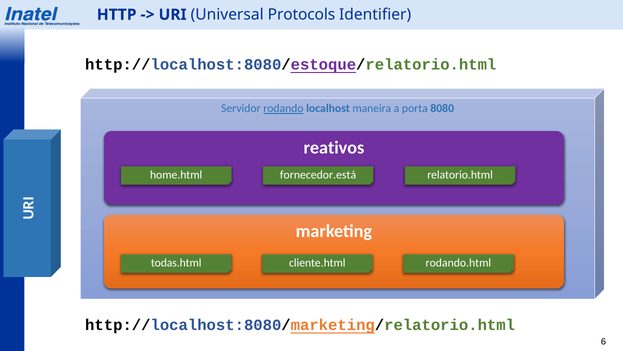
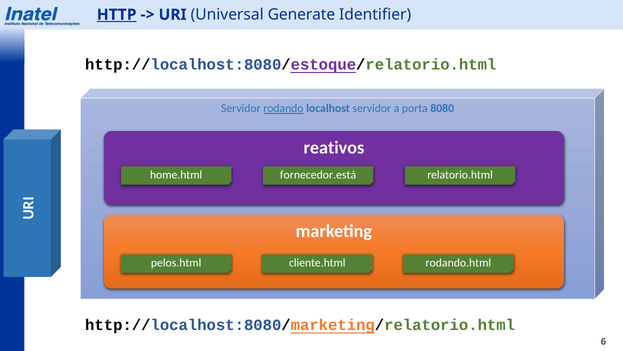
HTTP underline: none -> present (117, 15)
Protocols: Protocols -> Generate (301, 15)
localhost maneira: maneira -> servidor (372, 108)
todas.html: todas.html -> pelos.html (176, 262)
